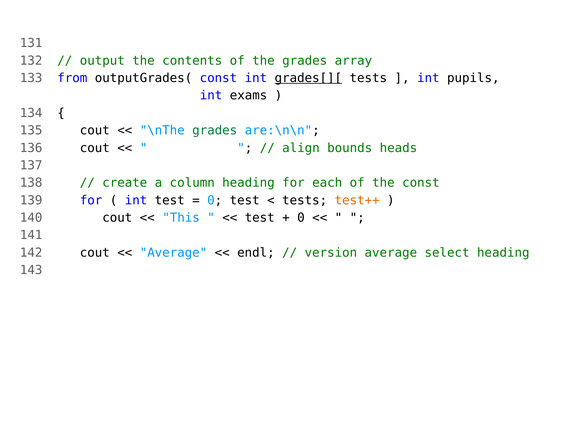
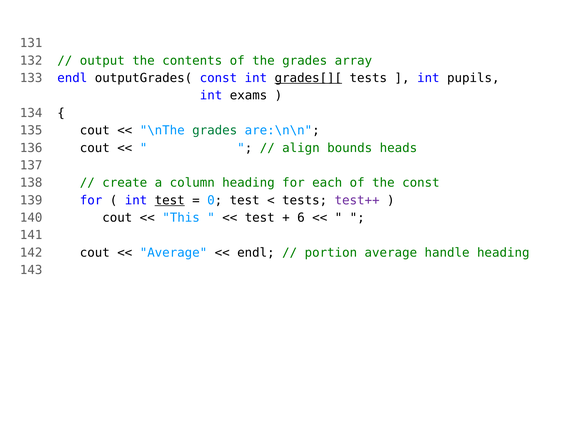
133 from: from -> endl (72, 78)
test underline: none -> present (170, 201)
test++ colour: orange -> purple (357, 201)
0: 0 -> 6 (301, 218)
version: version -> portion (331, 253)
select: select -> handle (447, 253)
